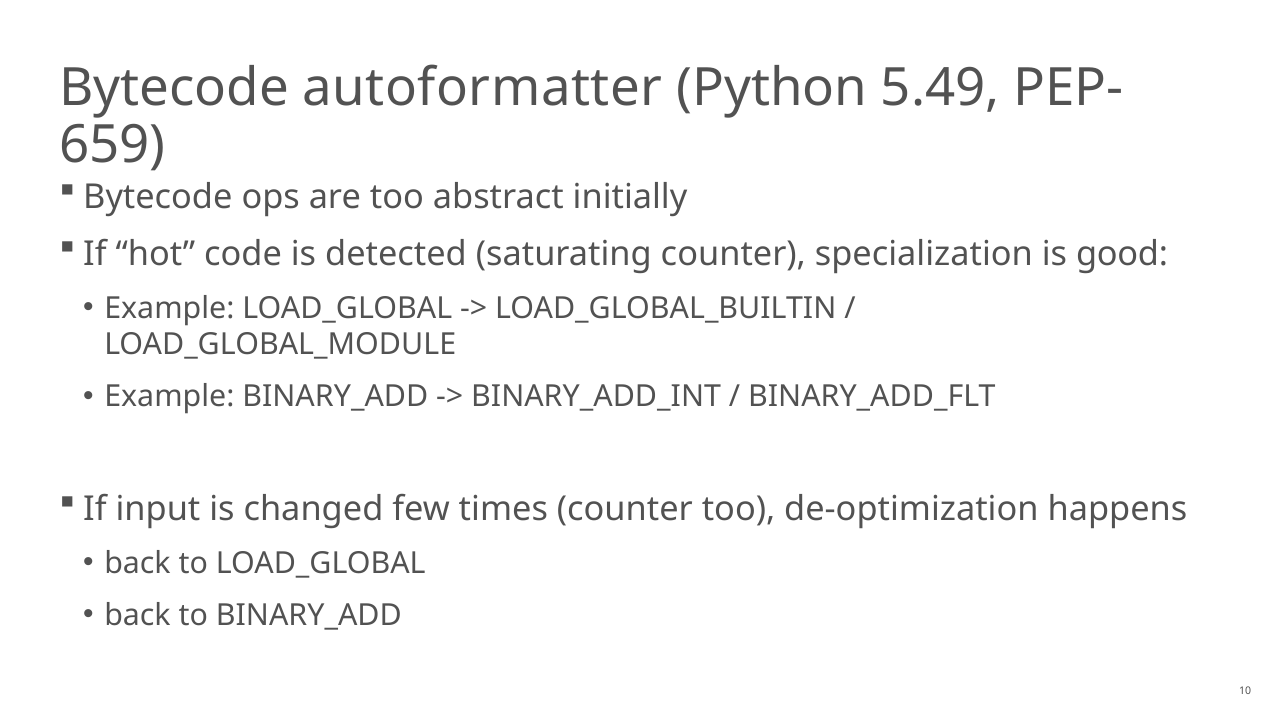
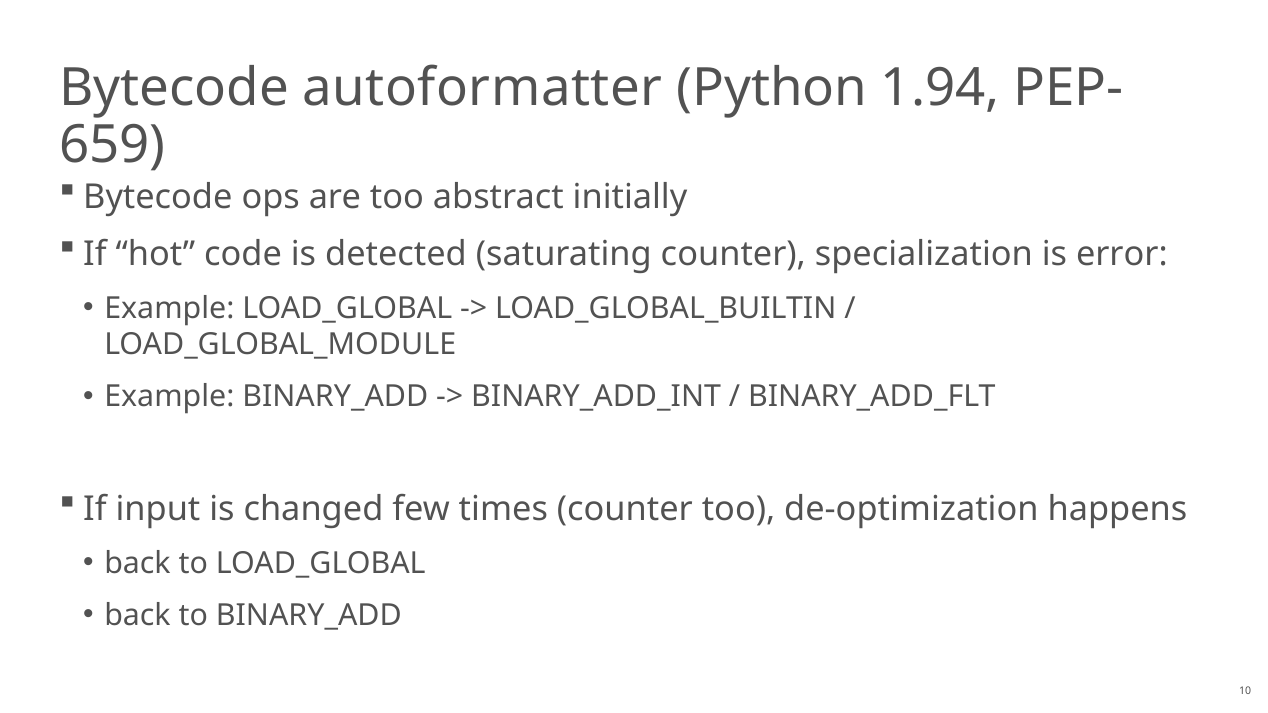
5.49: 5.49 -> 1.94 (940, 88)
good: good -> error (1122, 254)
